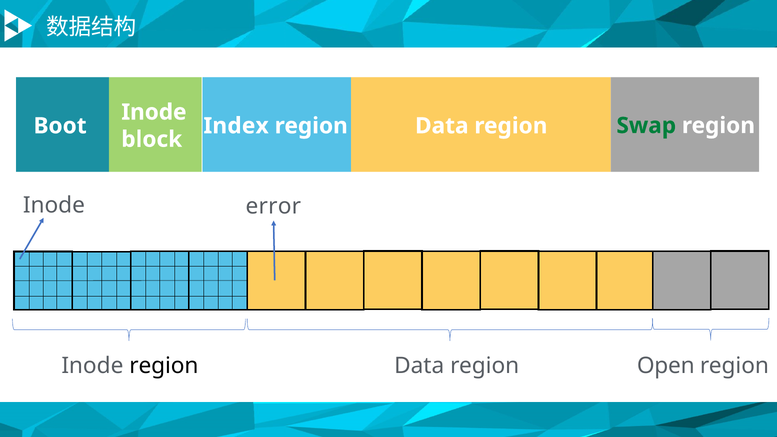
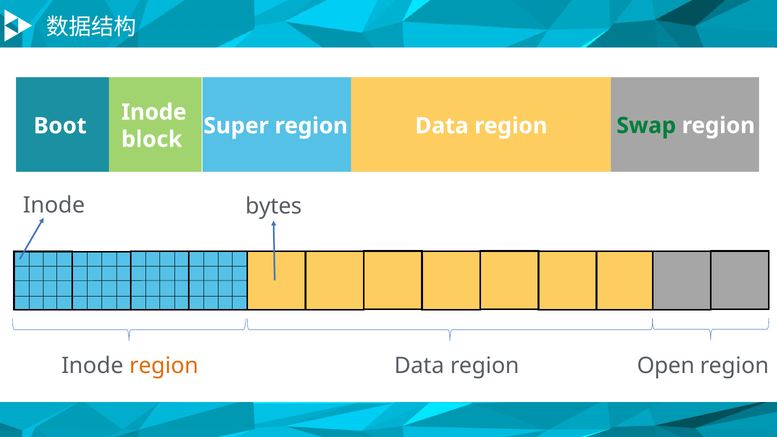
Index: Index -> Super (236, 126)
error: error -> bytes (274, 206)
region colour: black -> orange (164, 366)
